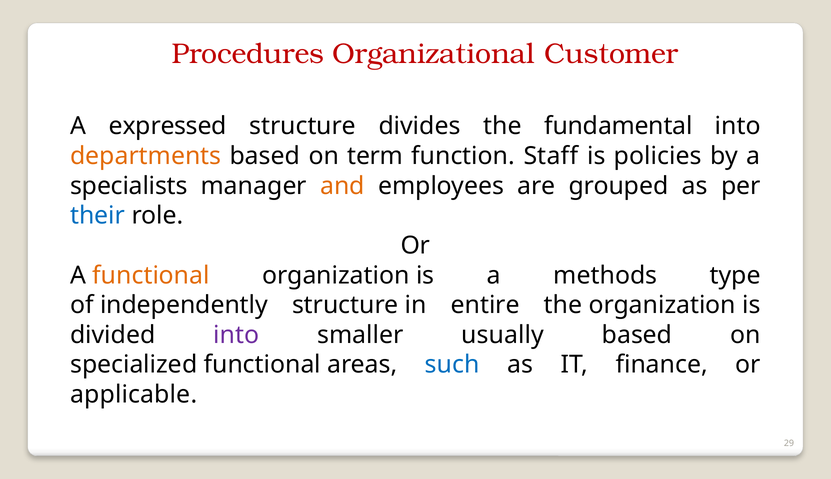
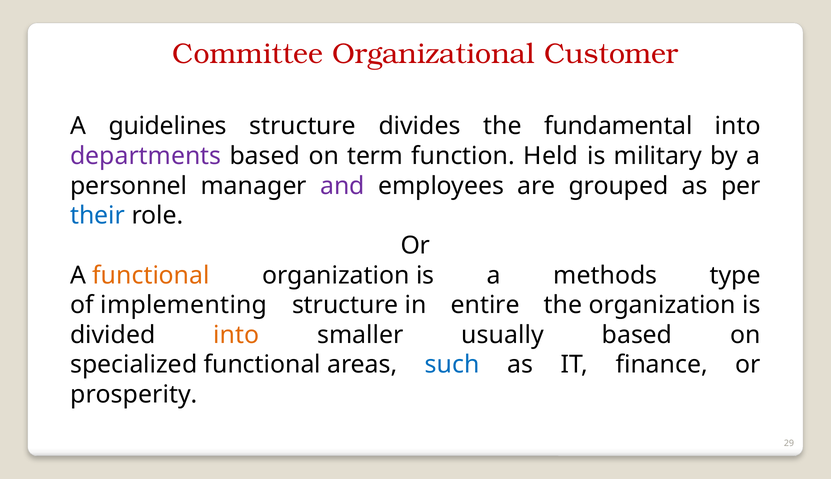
Procedures: Procedures -> Committee (248, 54)
expressed: expressed -> guidelines (168, 126)
departments colour: orange -> purple (146, 156)
Staff: Staff -> Held (551, 156)
policies: policies -> military (658, 156)
specialists: specialists -> personnel (129, 186)
and colour: orange -> purple (342, 186)
independently: independently -> implementing (184, 305)
into colour: purple -> orange (236, 335)
applicable: applicable -> prosperity (134, 395)
